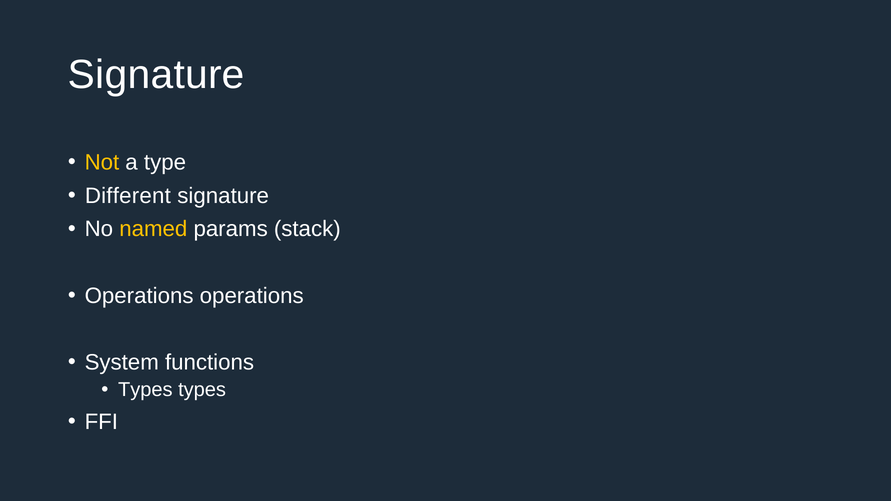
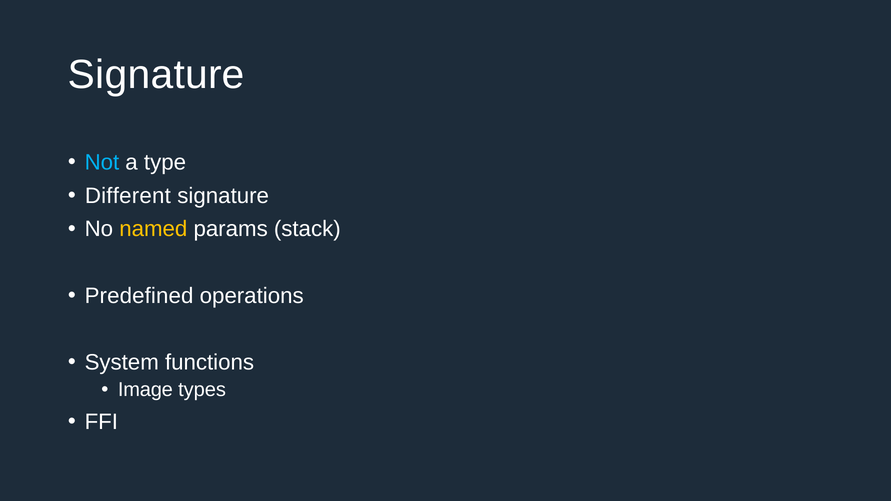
Not colour: yellow -> light blue (102, 162)
Operations: Operations -> Predefined (139, 296)
Types: Types -> Image (145, 390)
